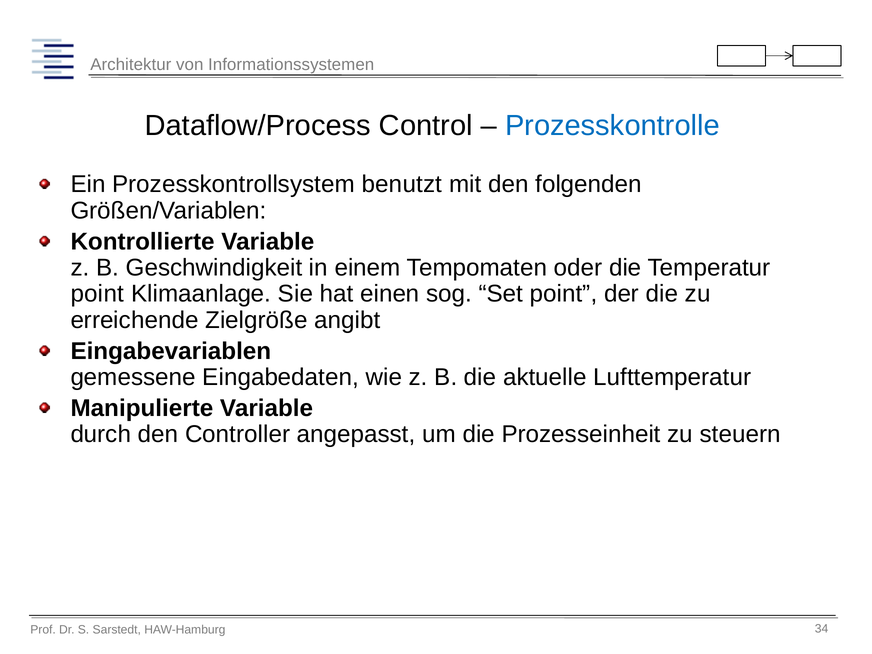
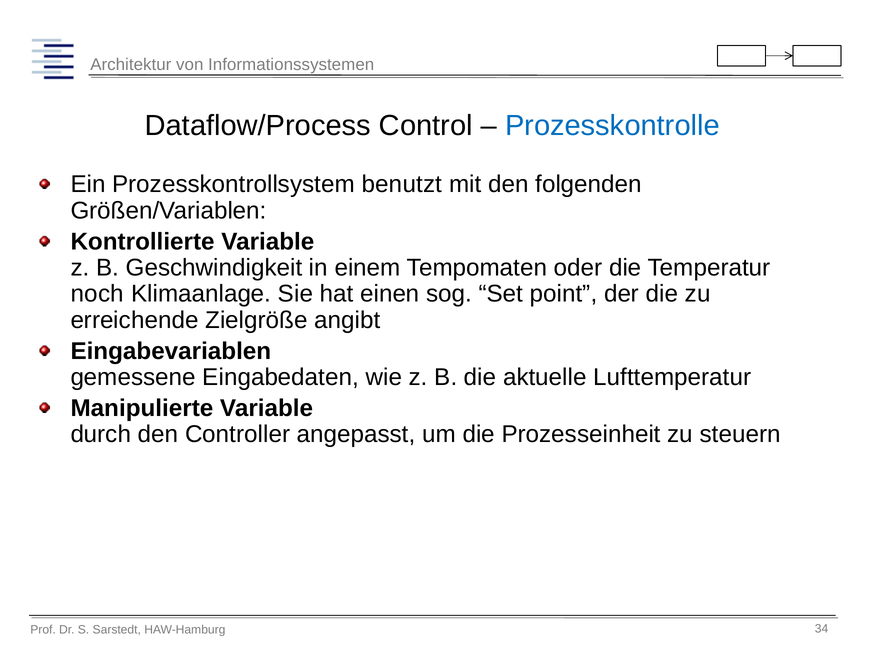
point: point -> noch (97, 294)
